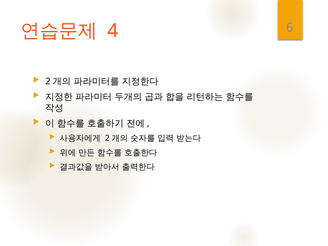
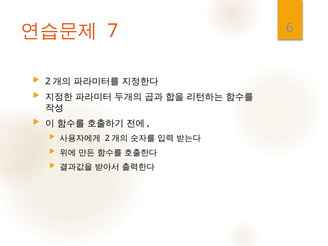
4: 4 -> 7 (113, 31)
